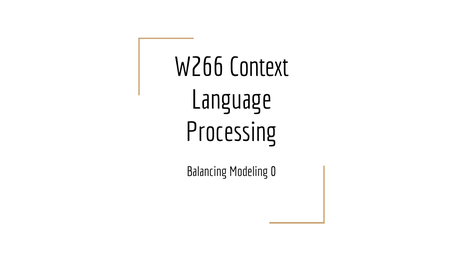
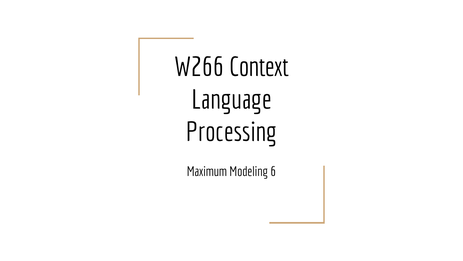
Balancing: Balancing -> Maximum (207, 171)
0: 0 -> 6 (273, 171)
